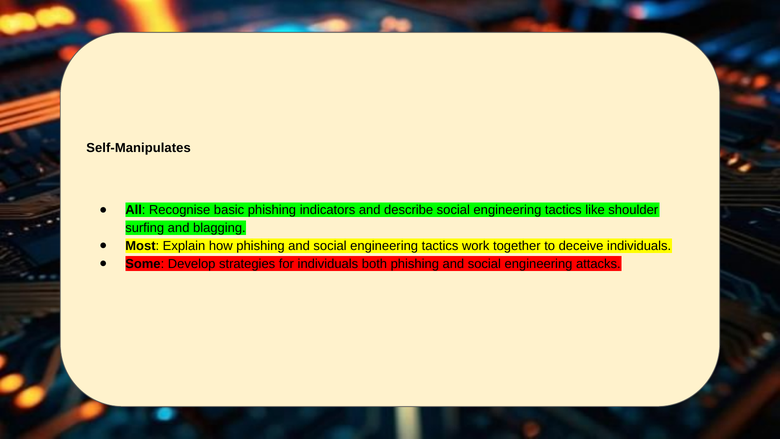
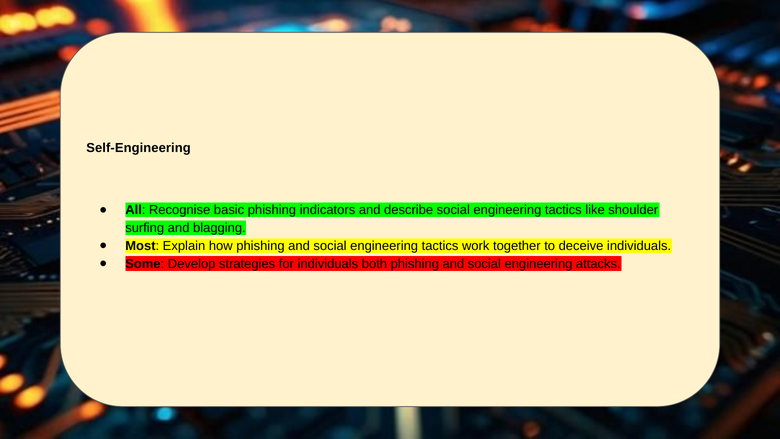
Self-Manipulates: Self-Manipulates -> Self-Engineering (139, 148)
